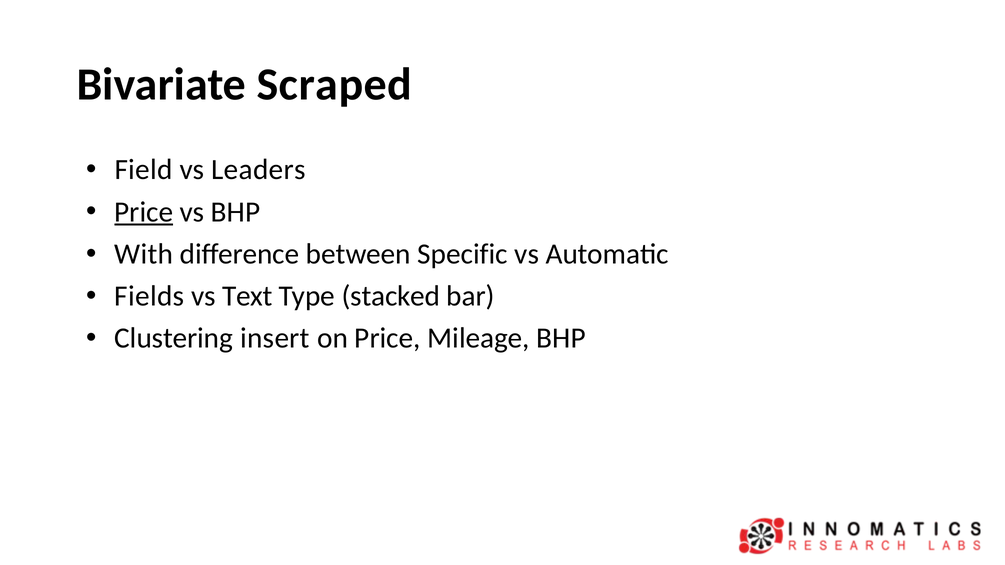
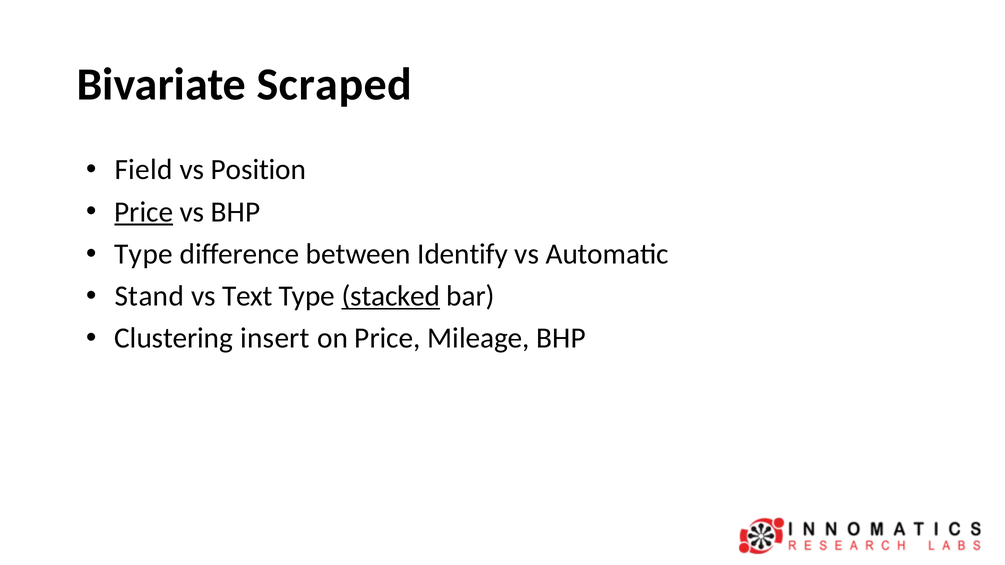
Leaders: Leaders -> Position (259, 170)
With: With -> Type (144, 254)
Specific: Specific -> Identify (463, 254)
Fields: Fields -> Stand (149, 296)
stacked underline: none -> present (391, 296)
